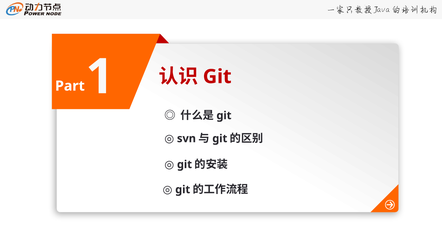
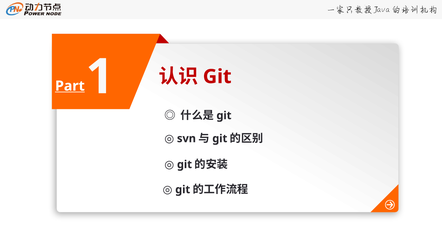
Part underline: none -> present (70, 86)
